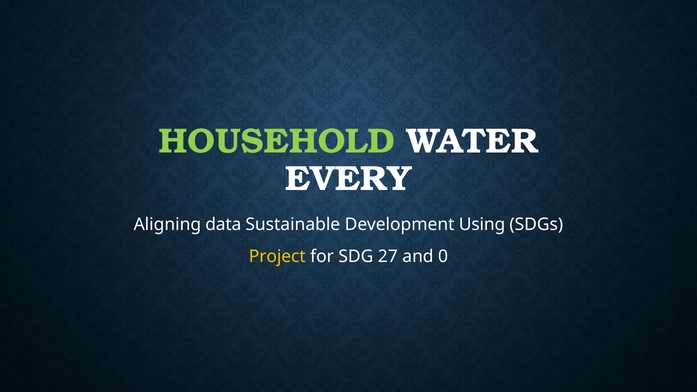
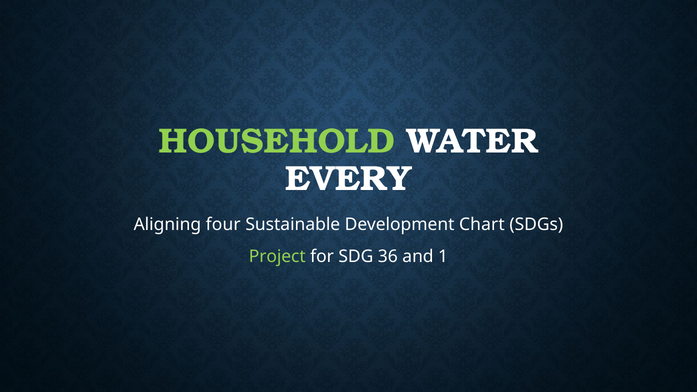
data: data -> four (223, 224)
Using: Using -> Chart (482, 224)
Project colour: yellow -> light green (277, 257)
27: 27 -> 36 (388, 257)
0: 0 -> 1 (443, 257)
